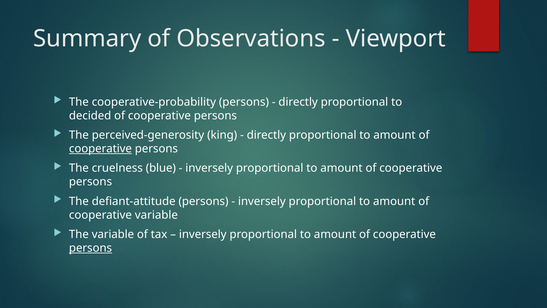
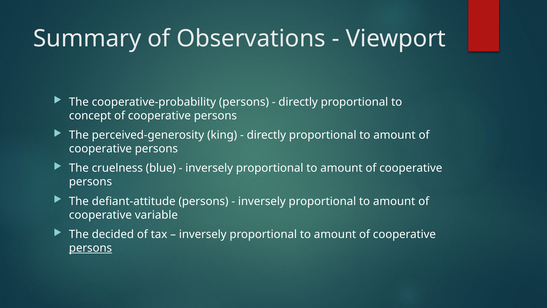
decided: decided -> concept (90, 116)
cooperative underline: present -> none (100, 149)
The variable: variable -> decided (113, 234)
